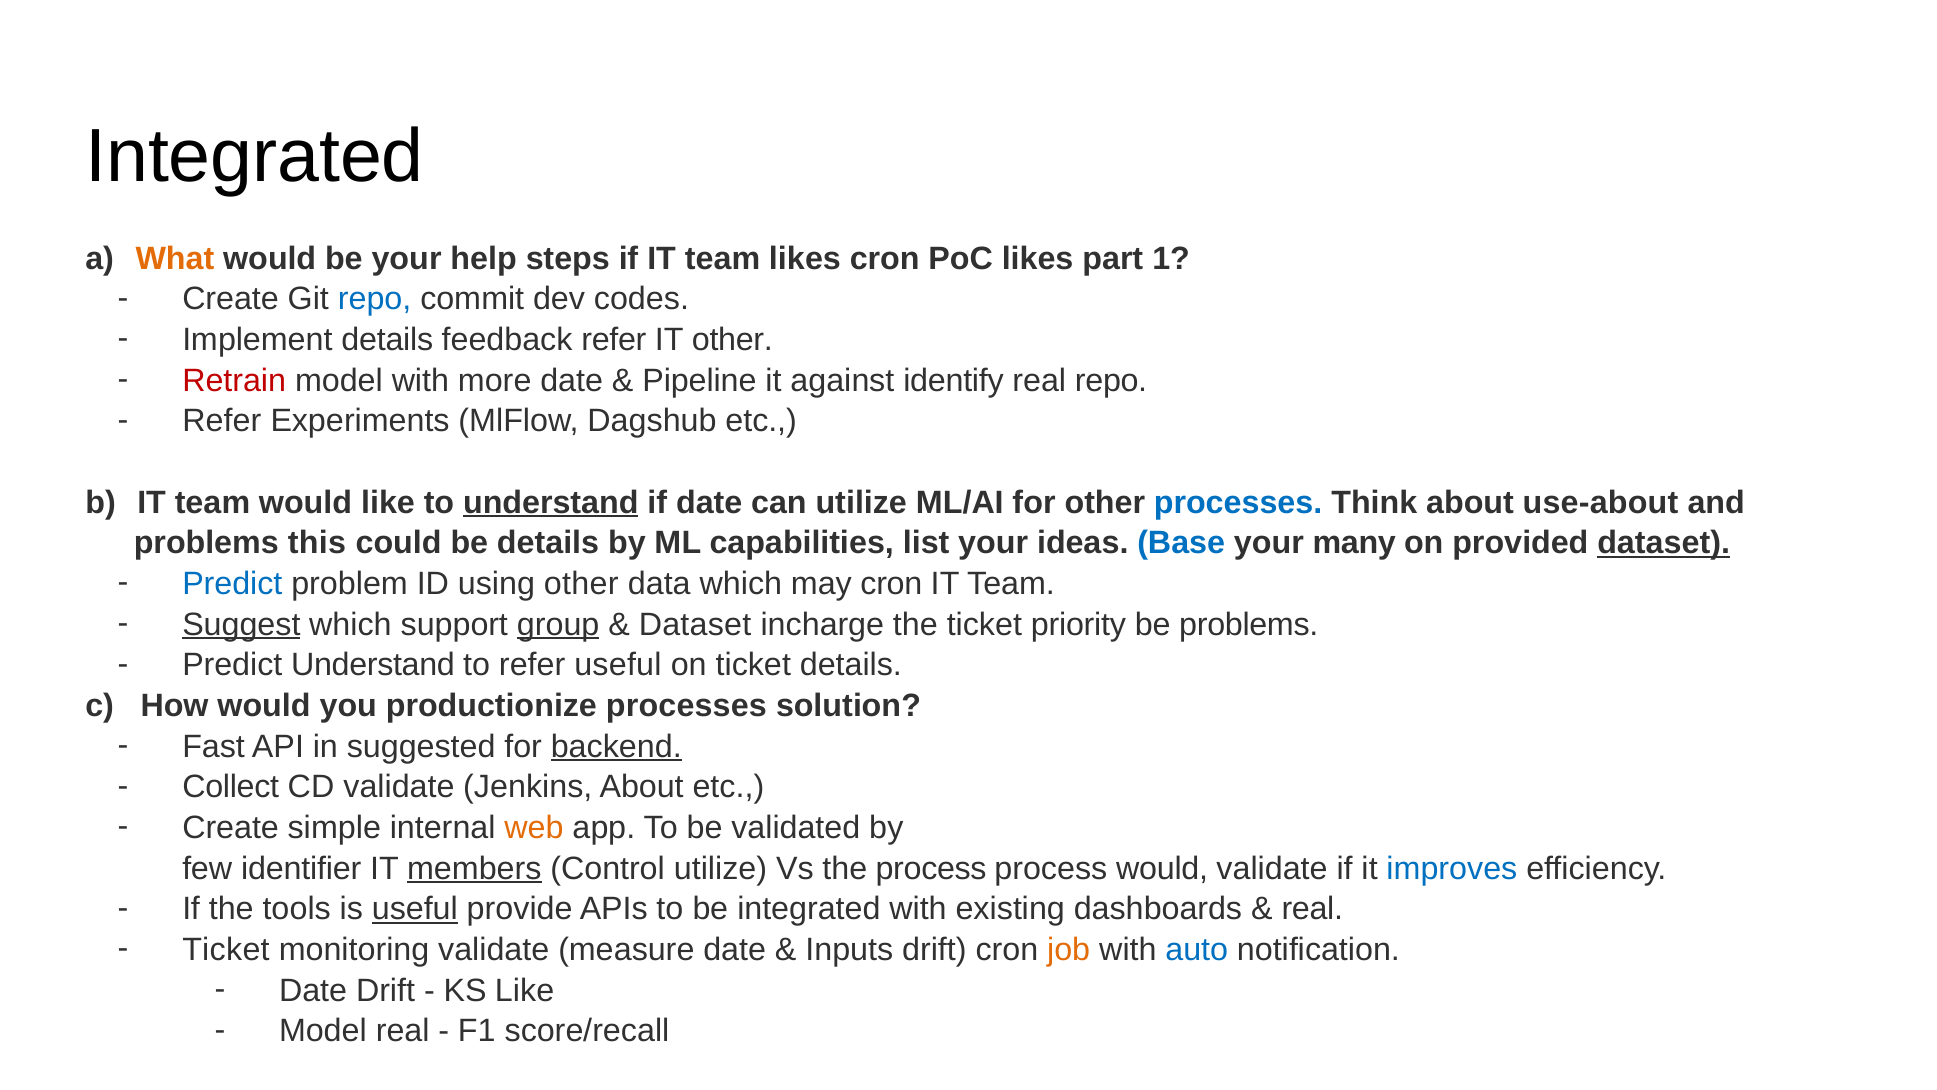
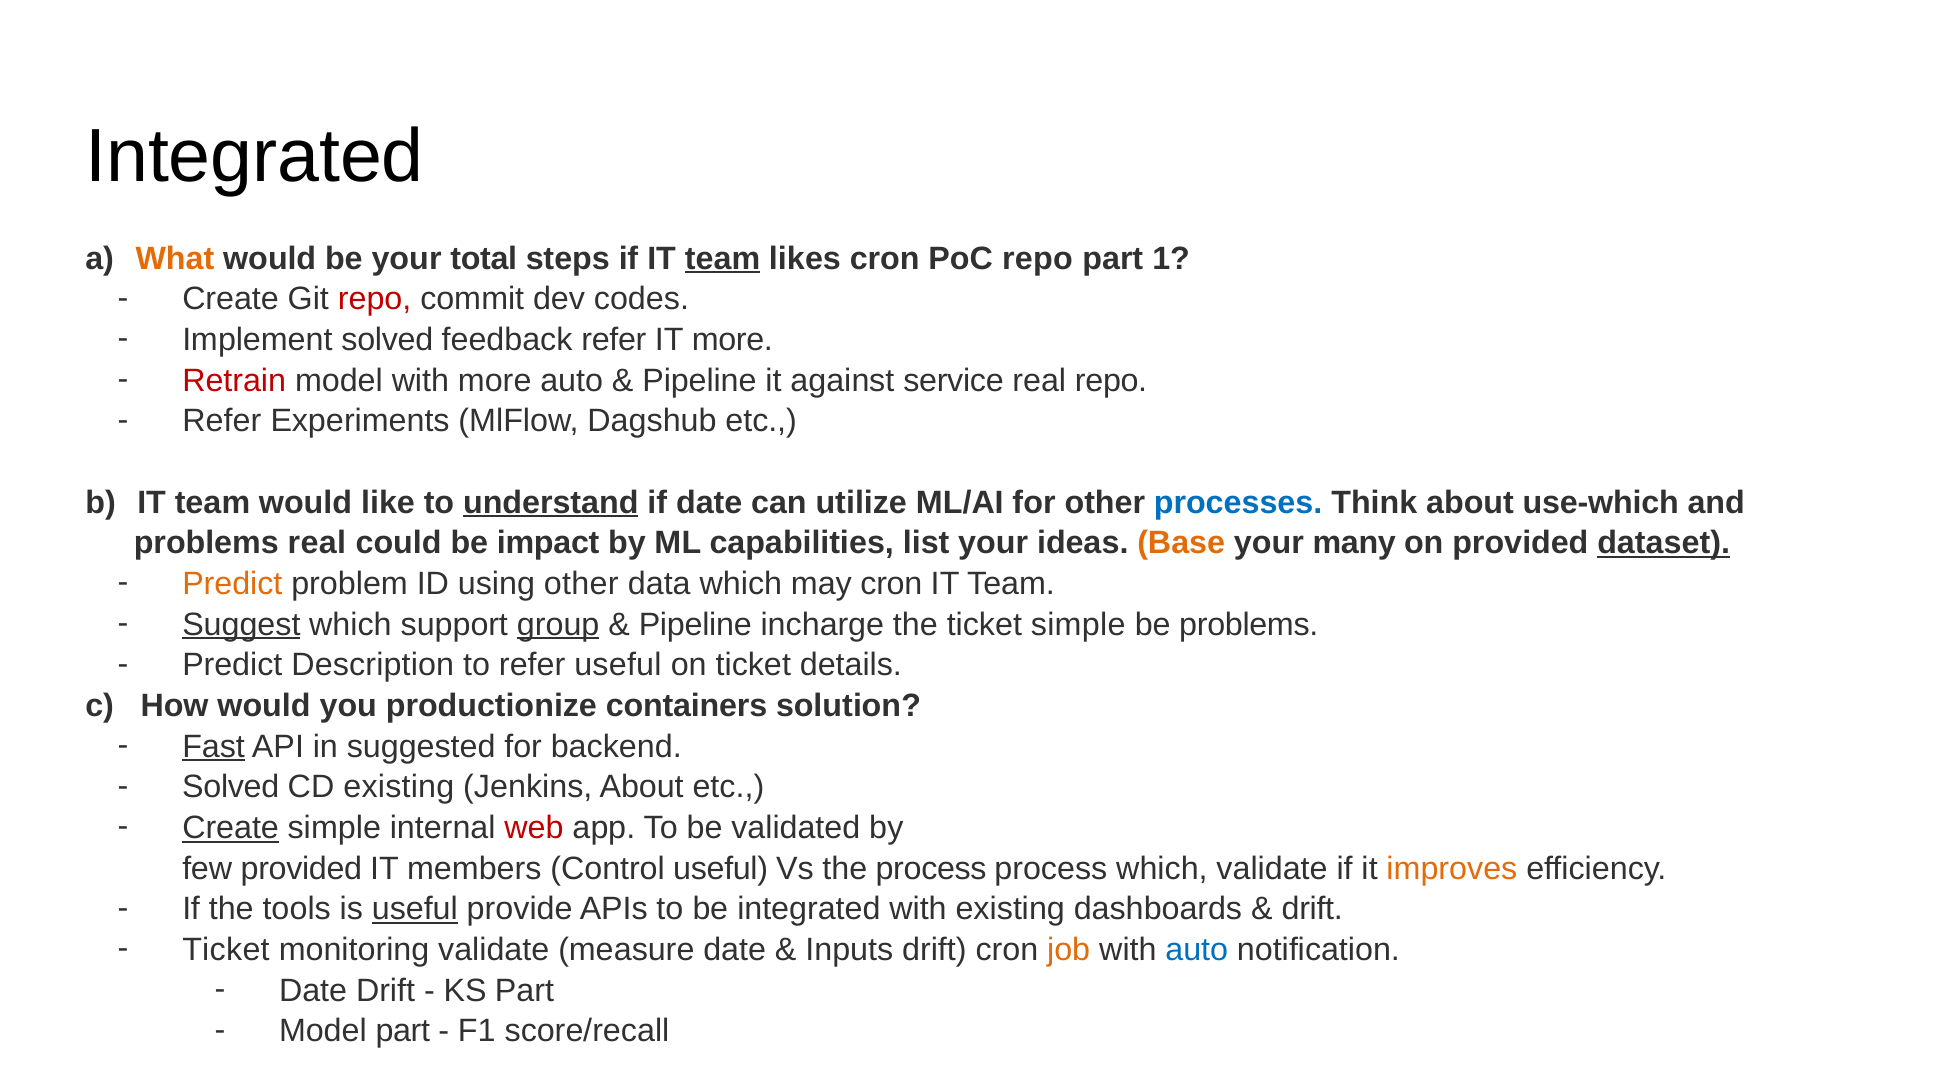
help: help -> total (484, 258)
team underline: none -> present (723, 258)
PoC likes: likes -> repo (1037, 258)
repo colour: blue -> red (375, 299)
Implement details: details -> solved (387, 340)
IT other: other -> more (732, 340)
more date: date -> auto (572, 380)
identify: identify -> service (954, 380)
use-about: use-about -> use-which (1601, 502)
problems this: this -> real (317, 543)
be details: details -> impact (548, 543)
Base colour: blue -> orange (1181, 543)
Predict colour: blue -> orange (232, 584)
Dataset: Dataset -> Pipeline (695, 624)
ticket priority: priority -> simple (1078, 624)
Predict Understand: Understand -> Description (373, 665)
productionize processes: processes -> containers (687, 706)
Fast underline: none -> present (214, 746)
backend underline: present -> none (616, 746)
Collect: Collect -> Solved (231, 787)
CD validate: validate -> existing (399, 787)
Create underline: none -> present (231, 828)
web colour: orange -> red (534, 828)
few identifier: identifier -> provided (301, 868)
members underline: present -> none (474, 868)
Control utilize: utilize -> useful (721, 868)
process would: would -> which (1162, 868)
improves colour: blue -> orange (1452, 868)
real: real -> drift (1312, 909)
KS Like: Like -> Part (525, 990)
Model real: real -> part (403, 1031)
